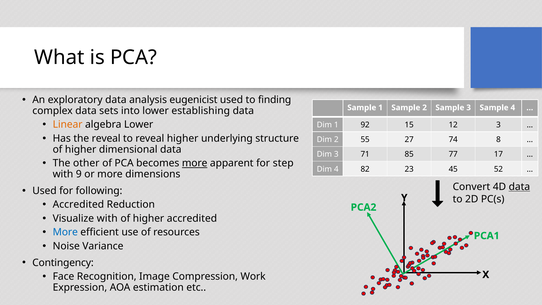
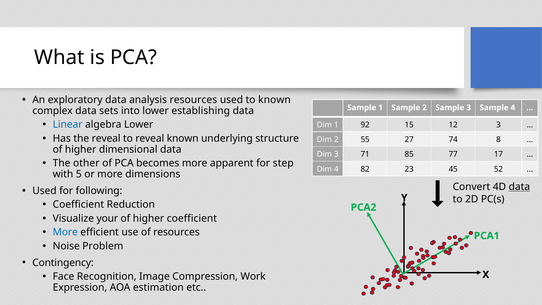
analysis eugenicist: eugenicist -> resources (193, 100)
to finding: finding -> known (275, 100)
Linear colour: orange -> blue (68, 125)
reveal higher: higher -> known (183, 138)
more underline: present -> none (195, 163)
9: 9 -> 5 (79, 174)
Accredited: Accredited -> Coefficient (78, 205)
Visualize with: with -> your (107, 218)
higher accredited: accredited -> coefficient (192, 218)
Variance: Variance -> Problem (103, 246)
